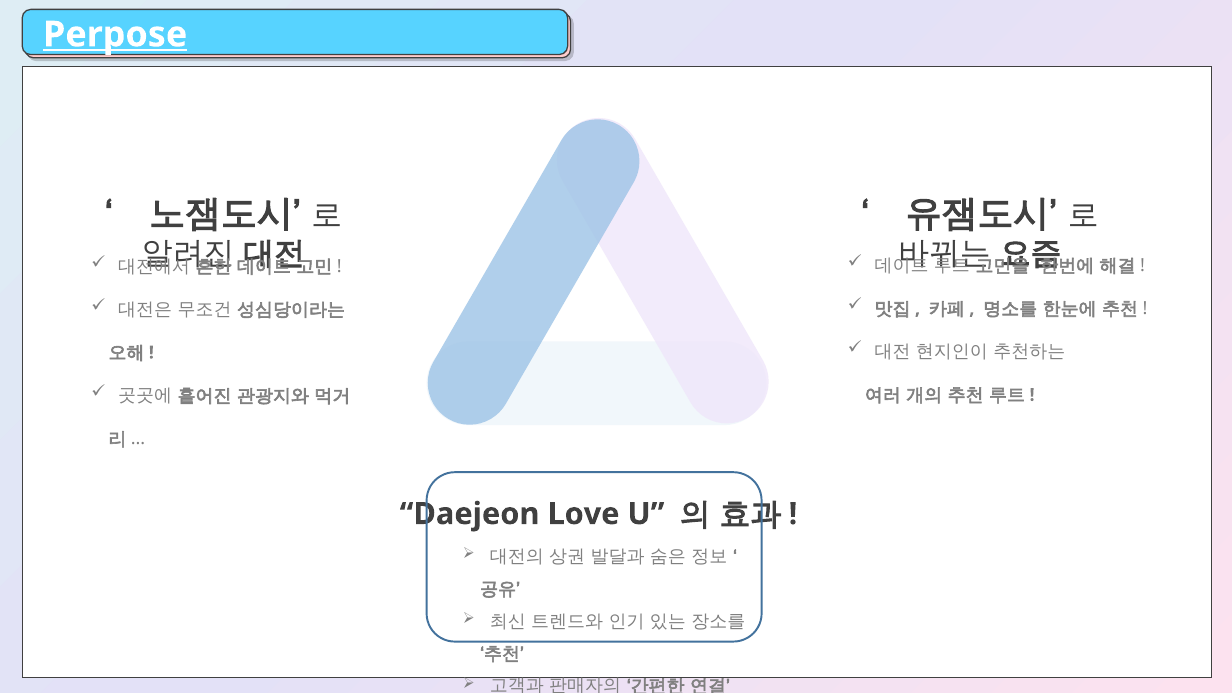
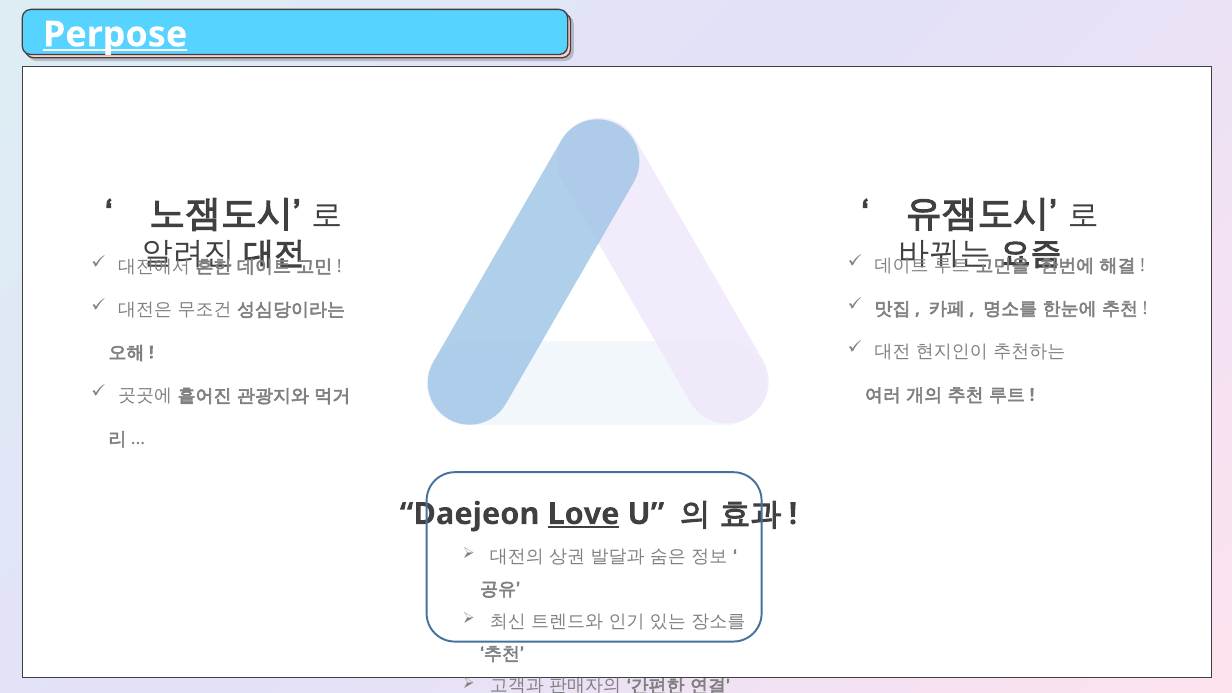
Love underline: none -> present (584, 514)
